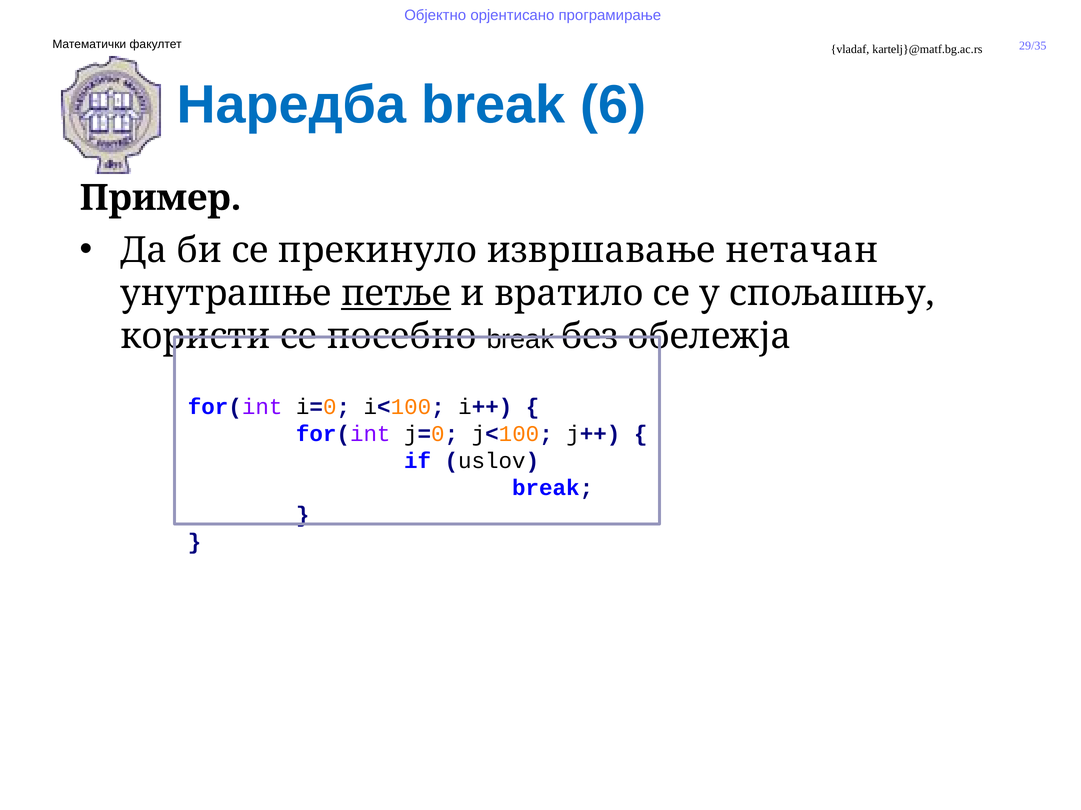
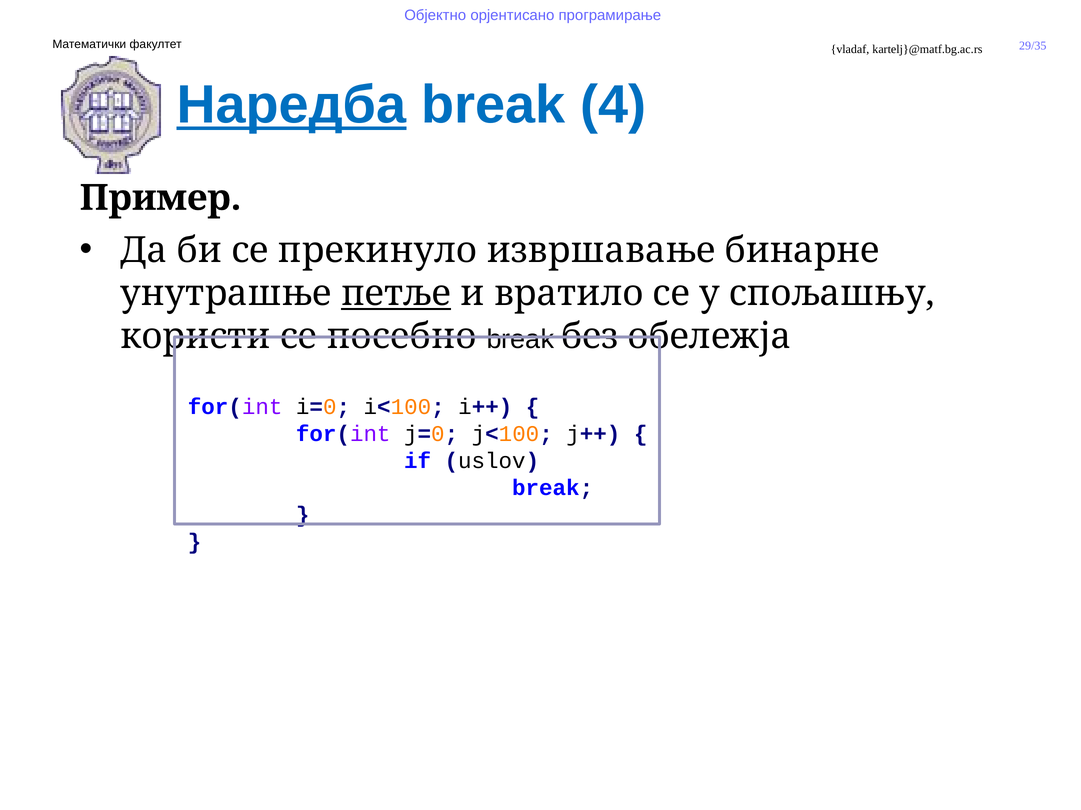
Наредба underline: none -> present (291, 105)
6: 6 -> 4 (613, 105)
нетачан: нетачан -> бинарне (802, 250)
